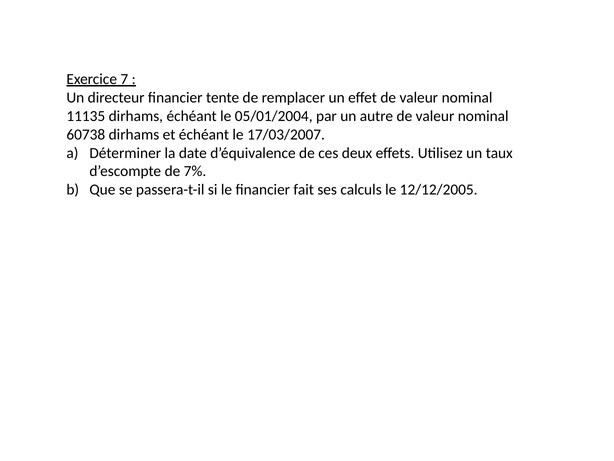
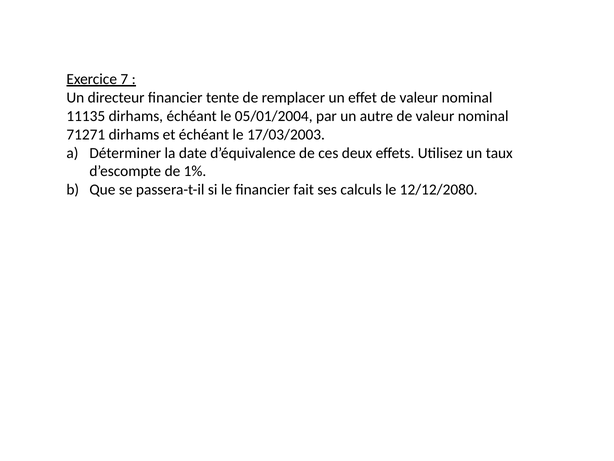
60738: 60738 -> 71271 (86, 134)
17/03/2007: 17/03/2007 -> 17/03/2003 (286, 134)
7%: 7% -> 1% (195, 171)
12/12/2005: 12/12/2005 -> 12/12/2080 (439, 190)
